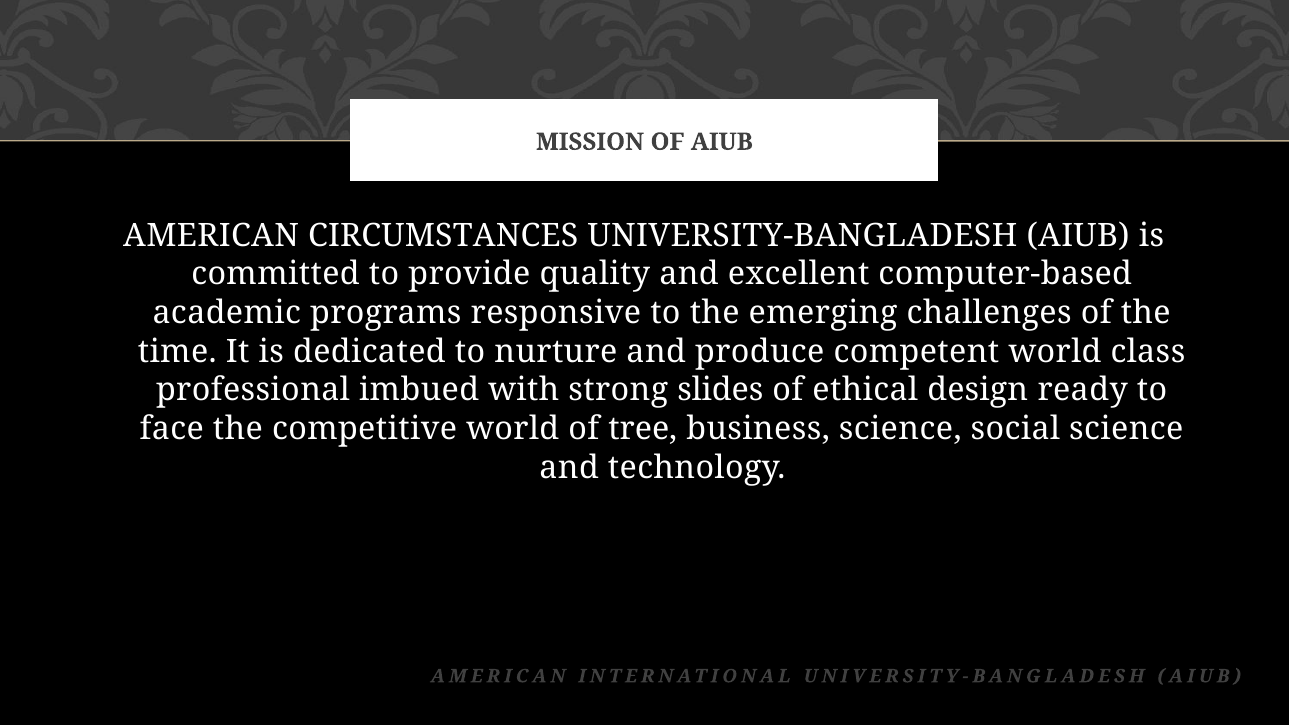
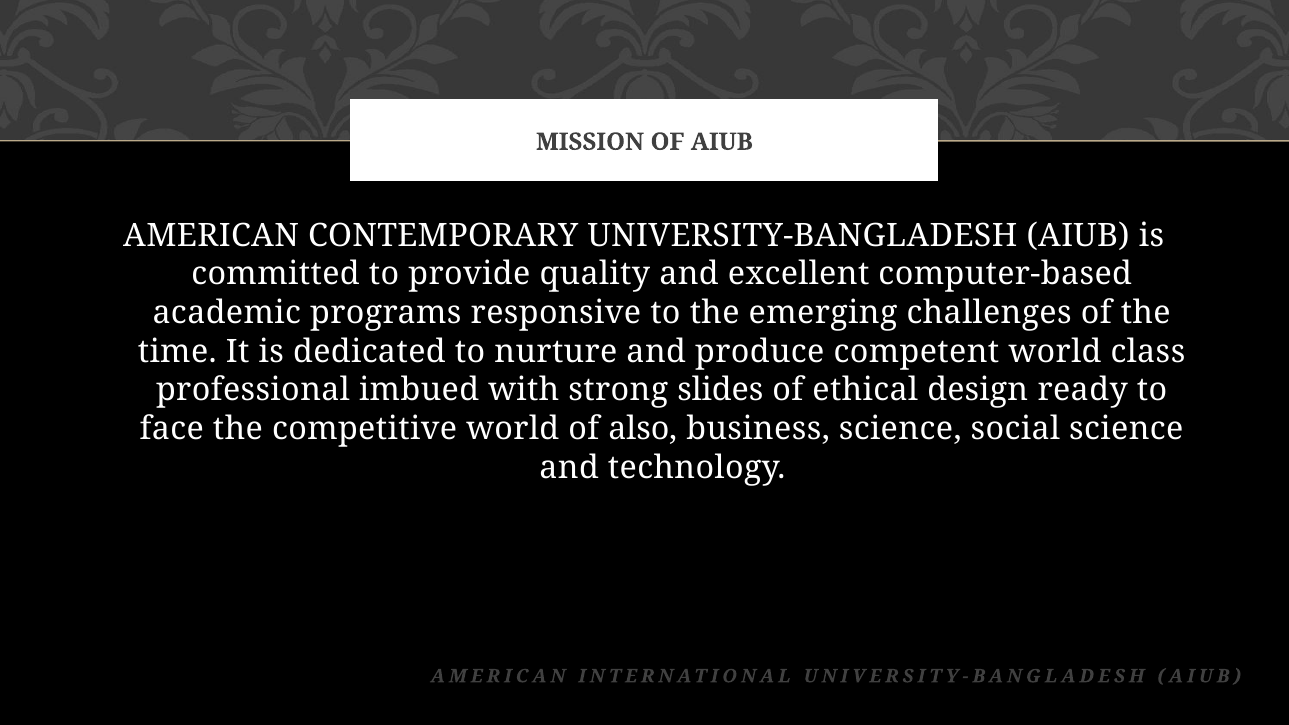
CIRCUMSTANCES: CIRCUMSTANCES -> CONTEMPORARY (443, 236)
tree: tree -> also (643, 429)
